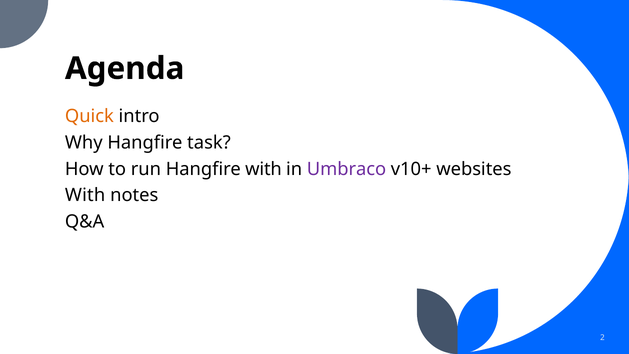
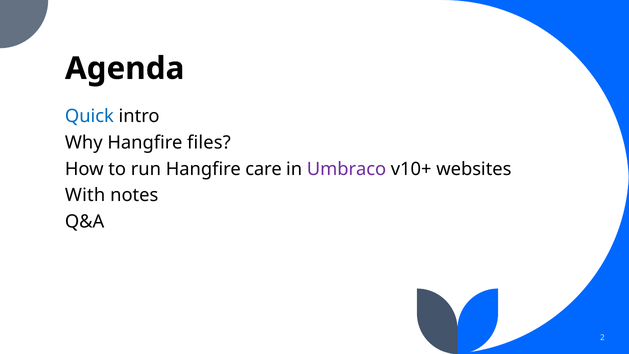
Quick colour: orange -> blue (89, 116)
task: task -> files (209, 143)
Hangfire with: with -> care (264, 169)
